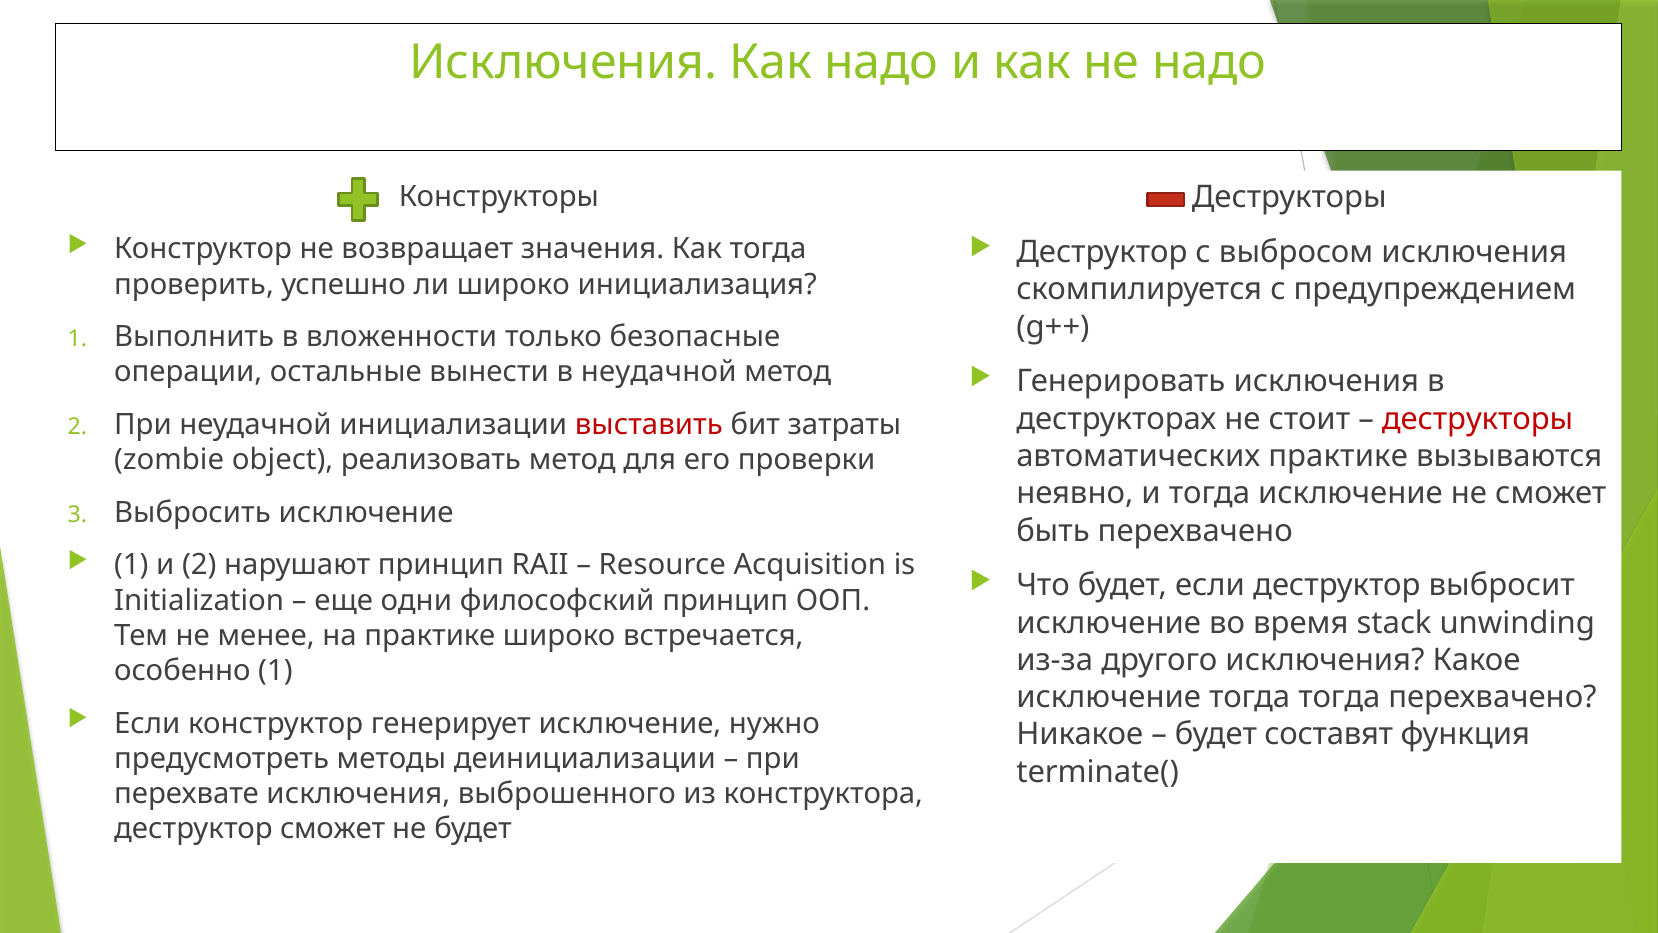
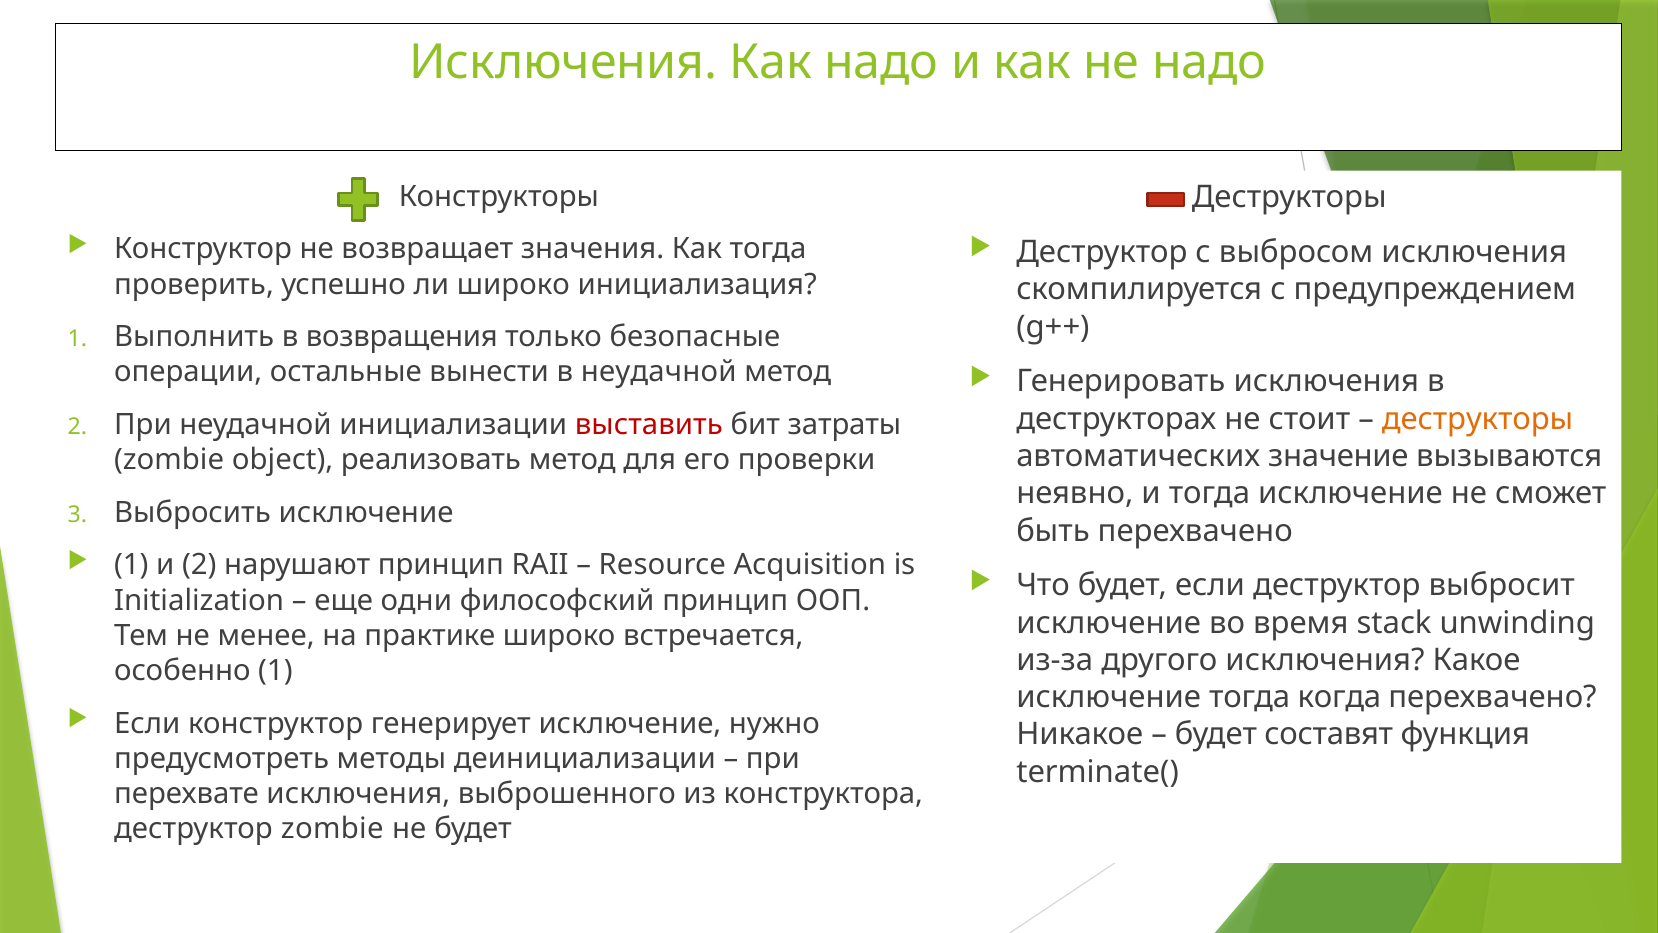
вложенности: вложенности -> возвращения (402, 337)
деструкторы colour: red -> orange (1478, 419)
автоматических практике: практике -> значение (1338, 456)
тогда тогда: тогда -> когда (1339, 697)
деструктор сможет: сможет -> zombie (332, 829)
